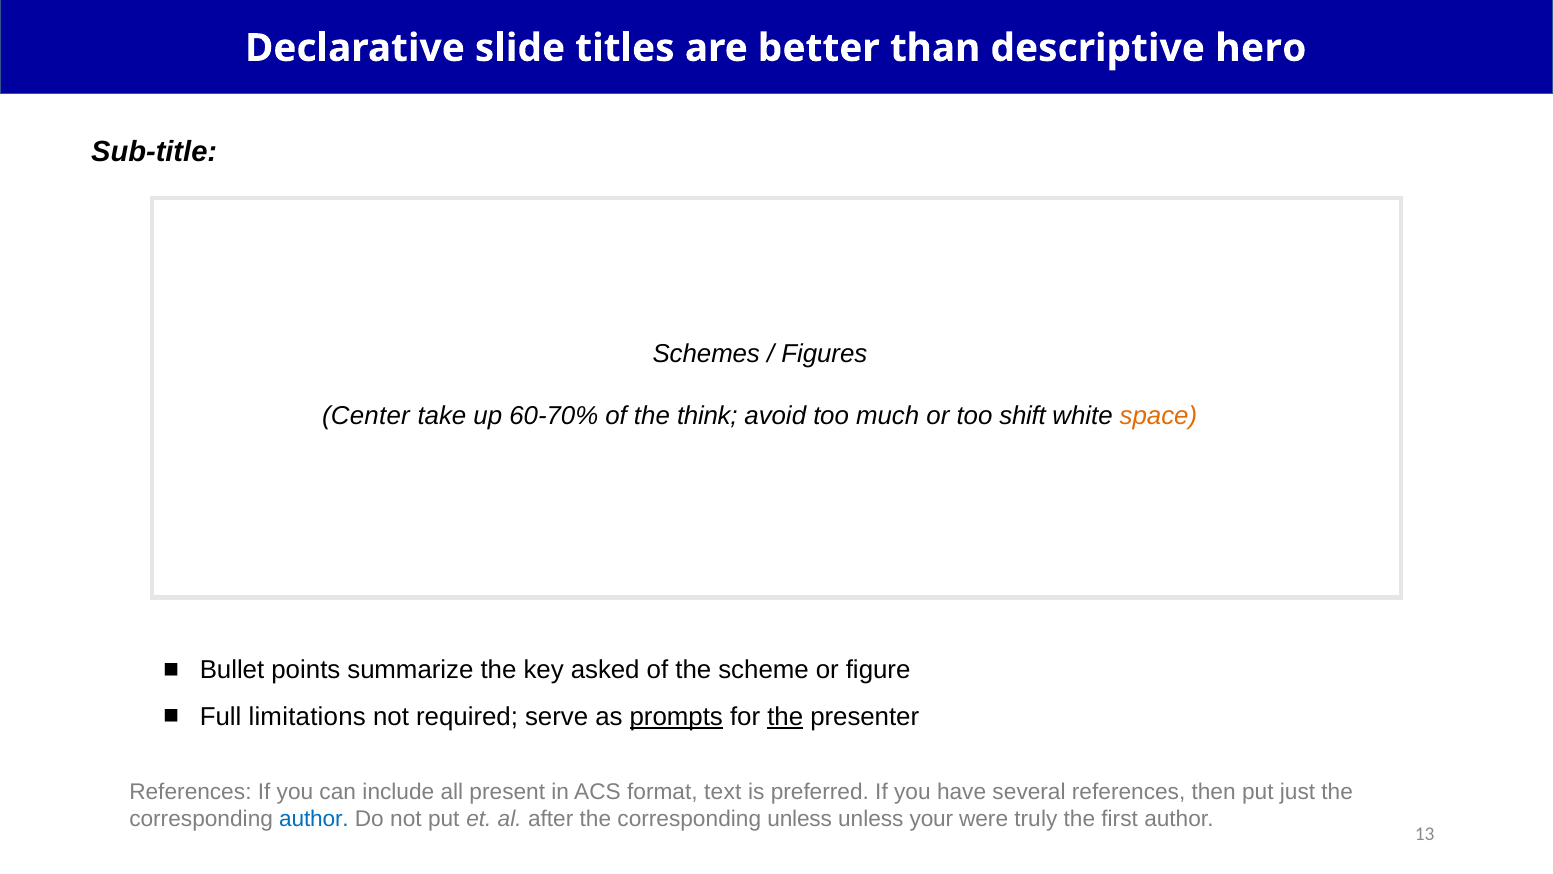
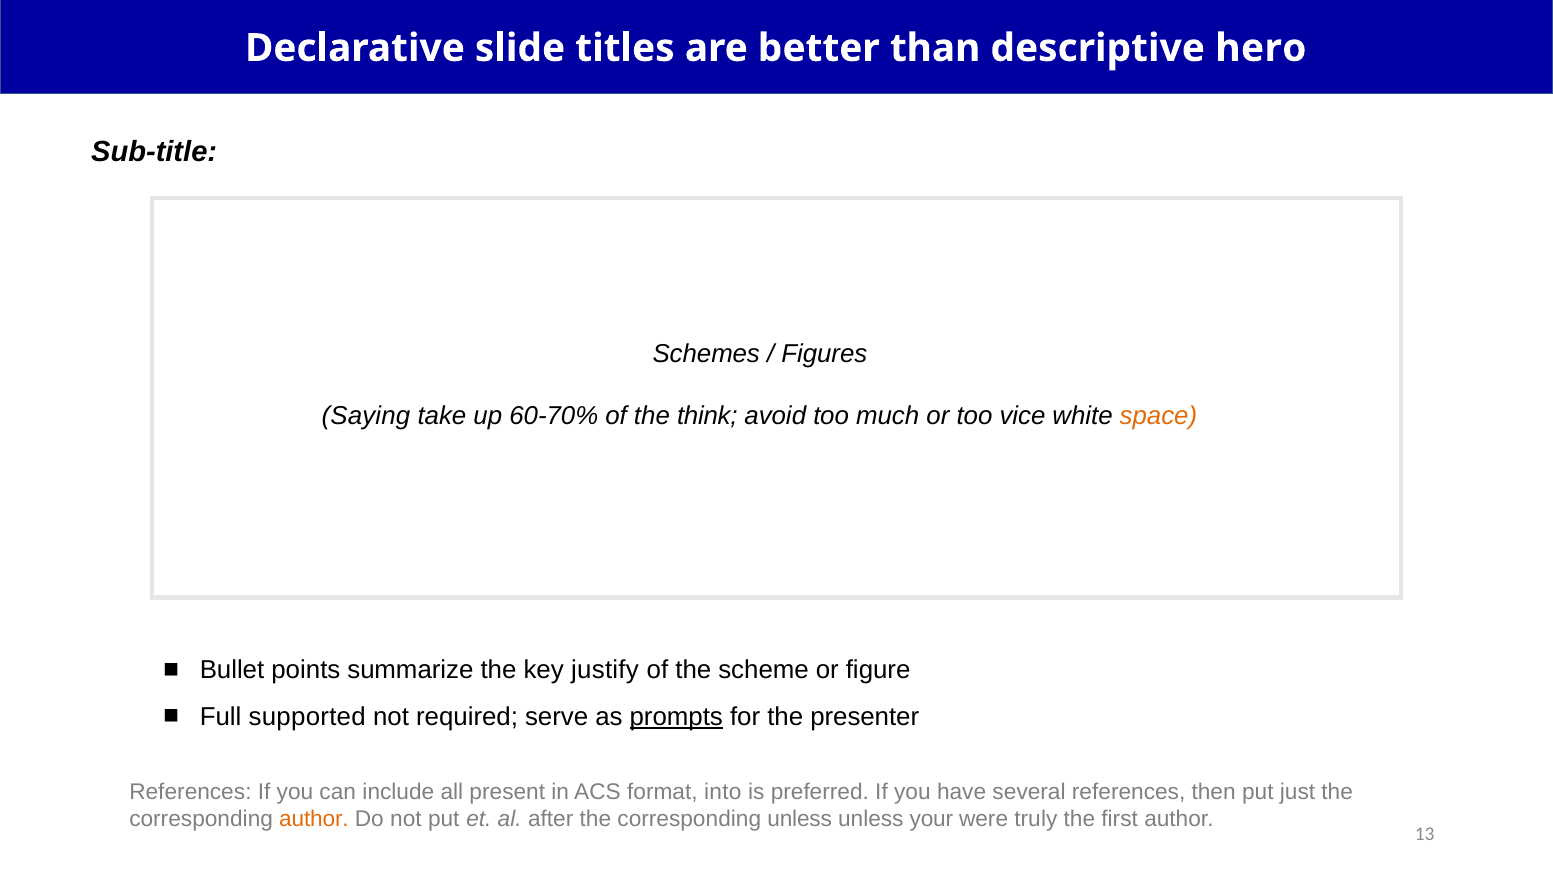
Center: Center -> Saying (366, 416)
shift: shift -> vice (1022, 416)
asked: asked -> justify (605, 670)
limitations: limitations -> supported (307, 716)
the underline: present -> none (785, 716)
text: text -> into (723, 792)
author colour: blue -> orange (314, 819)
